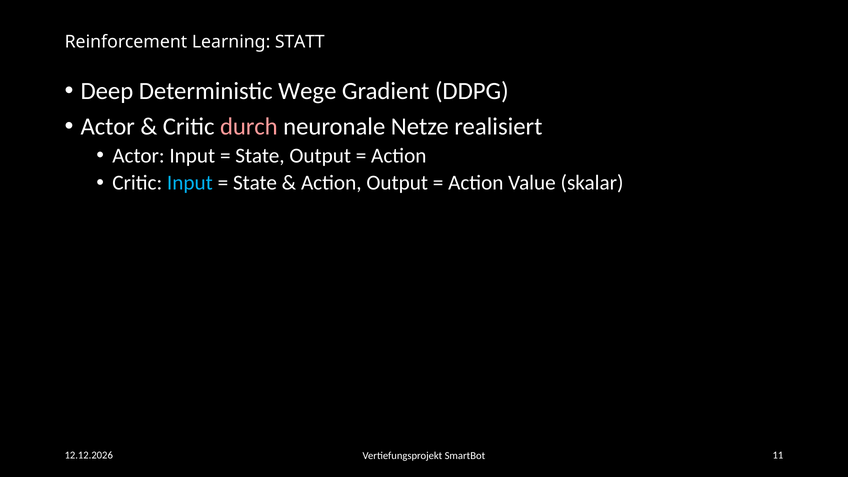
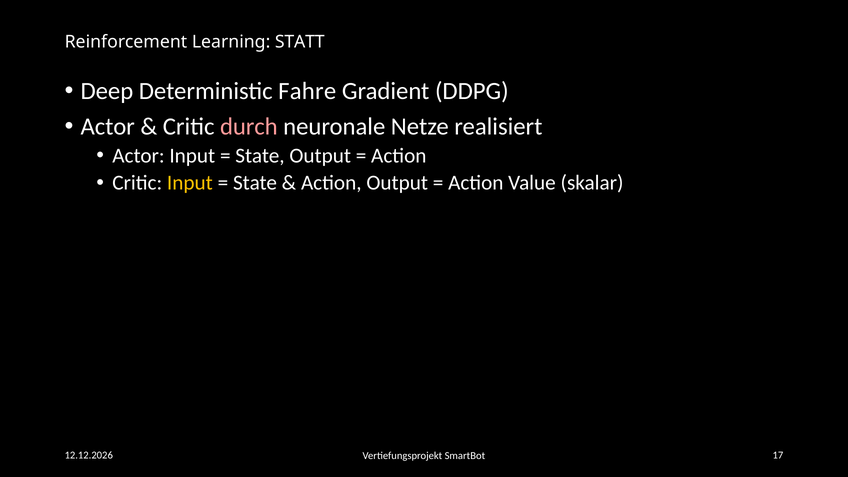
Wege: Wege -> Fahre (307, 91)
Input colour: light blue -> yellow (190, 183)
11: 11 -> 17 (778, 455)
